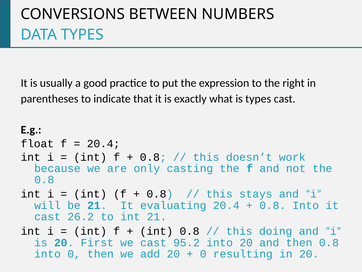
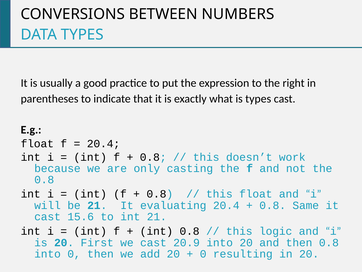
this stays: stays -> float (256, 194)
Into: Into -> Same (306, 205)
26.2: 26.2 -> 15.6 (81, 216)
doing: doing -> logic (276, 231)
95.2: 95.2 -> 20.9 (187, 242)
